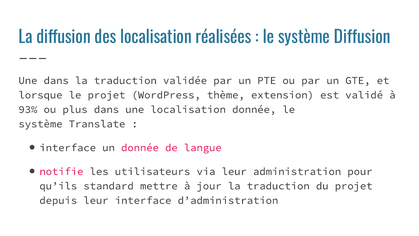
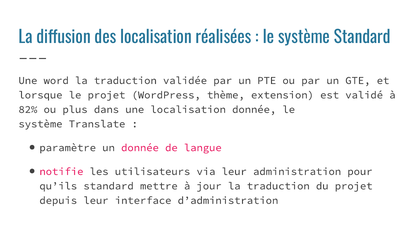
système Diffusion: Diffusion -> Standard (362, 37)
Une dans: dans -> word (56, 80)
93%: 93% -> 82% (28, 109)
interface: interface -> paramètre (68, 147)
